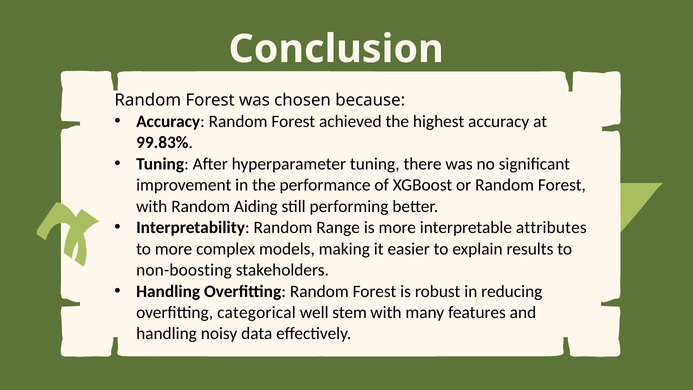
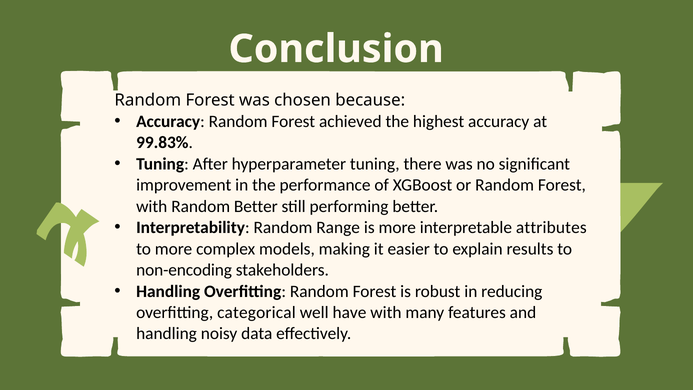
Random Aiding: Aiding -> Better (256, 206)
non-boosting: non-boosting -> non-encoding (184, 270)
stem: stem -> have (350, 312)
